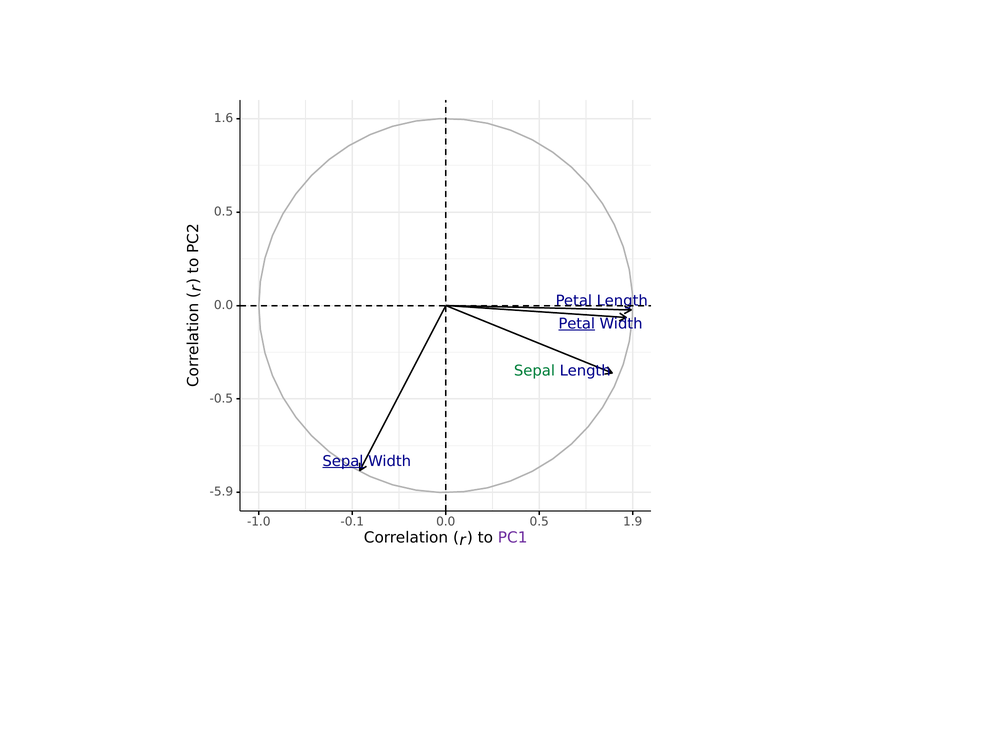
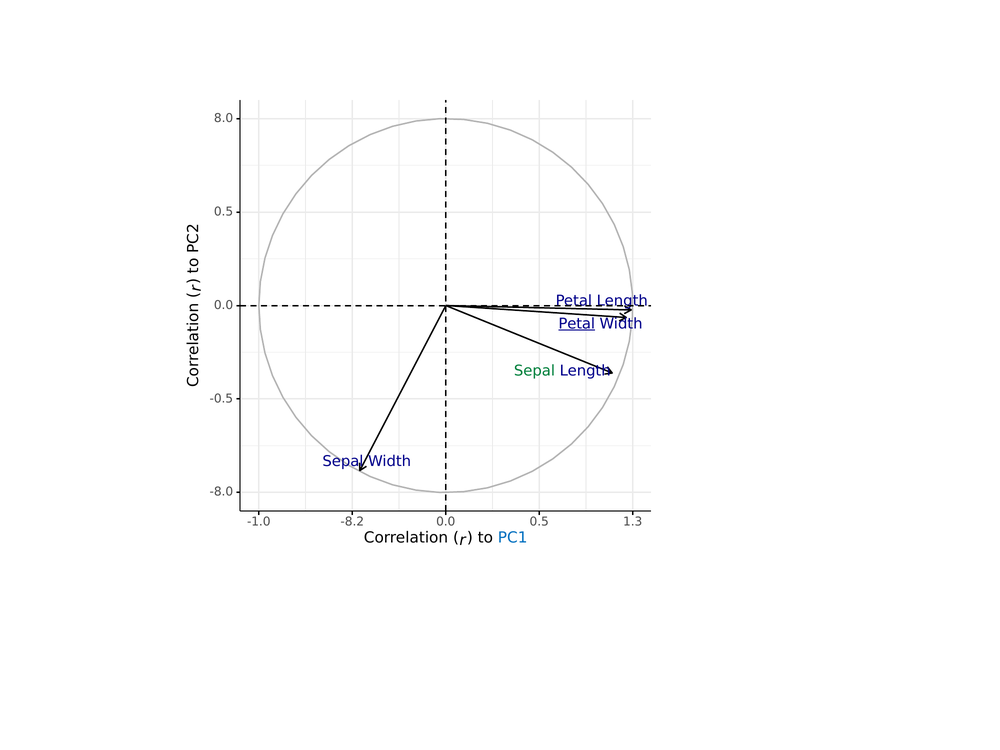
1.6: 1.6 -> 8.0 (224, 118)
Sepal underline: present -> none (343, 461)
-5.9: -5.9 -> -8.0 (221, 492)
-0.1: -0.1 -> -8.2 (352, 522)
1.9: 1.9 -> 1.3 (633, 522)
PC1 colour: purple -> blue (513, 538)
